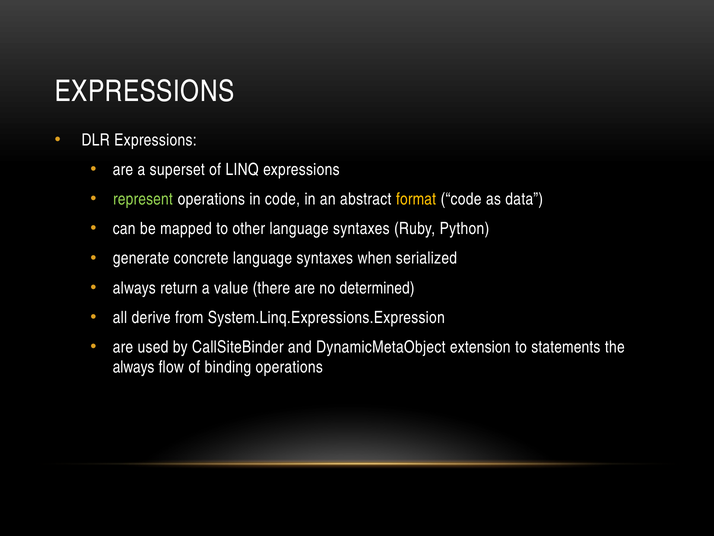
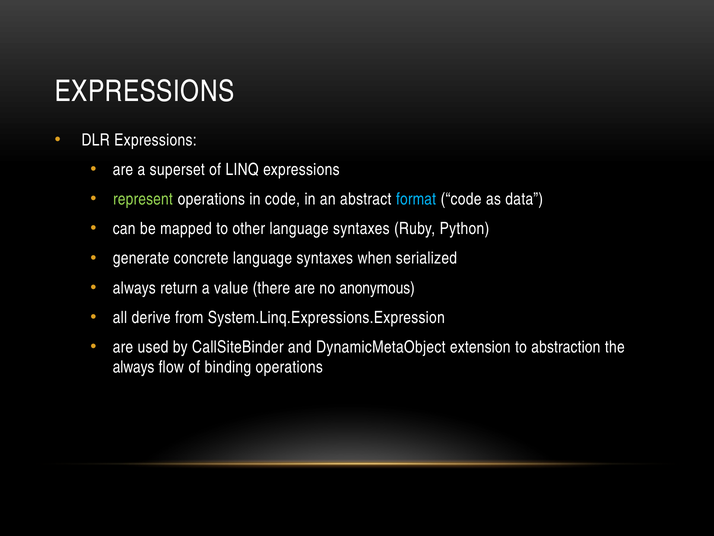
format colour: yellow -> light blue (416, 199)
determined: determined -> anonymous (377, 288)
statements: statements -> abstraction (566, 347)
